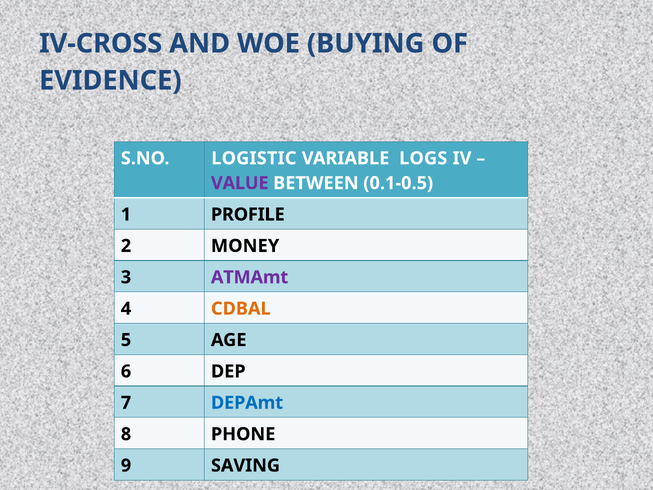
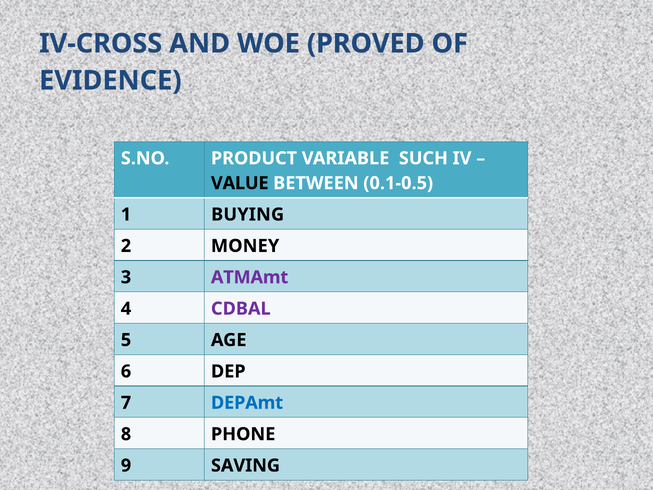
BUYING: BUYING -> PROVED (366, 43)
LOGISTIC: LOGISTIC -> PRODUCT (254, 158)
LOGS: LOGS -> SUCH (423, 158)
VALUE colour: purple -> black (240, 183)
PROFILE: PROFILE -> BUYING (248, 214)
CDBAL colour: orange -> purple (241, 309)
